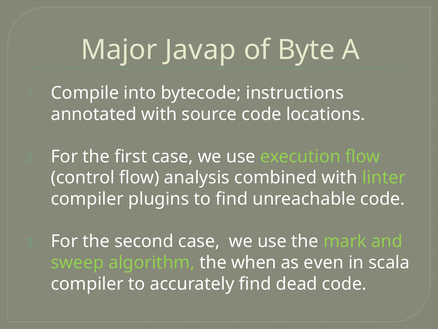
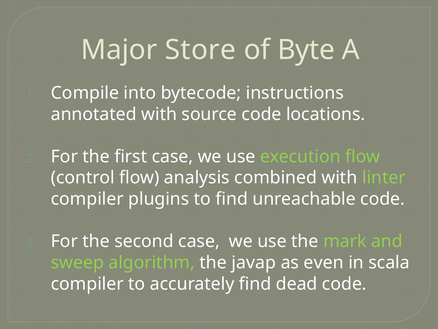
Javap: Javap -> Store (200, 50)
when: when -> javap (254, 262)
